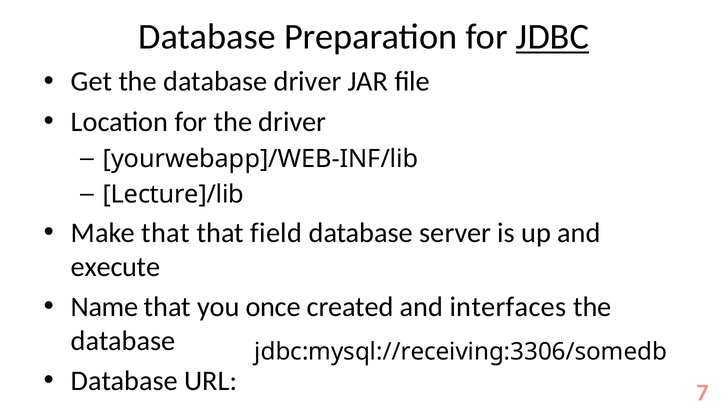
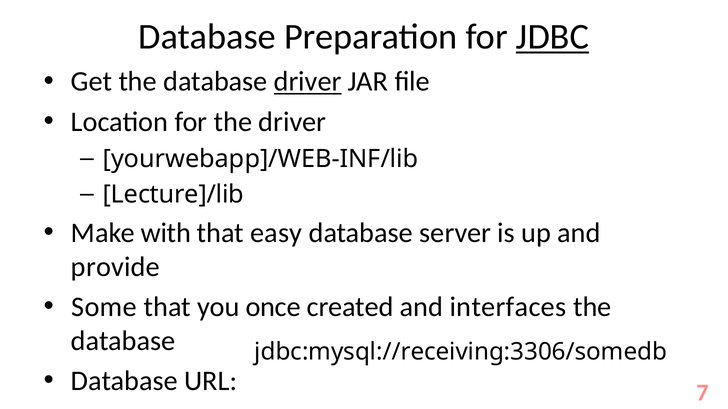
driver underline: none -> present (308, 82)
Make that: that -> with (166, 233)
field: field -> easy (276, 233)
execute: execute -> provide (115, 267)
Name: Name -> Some (104, 307)
